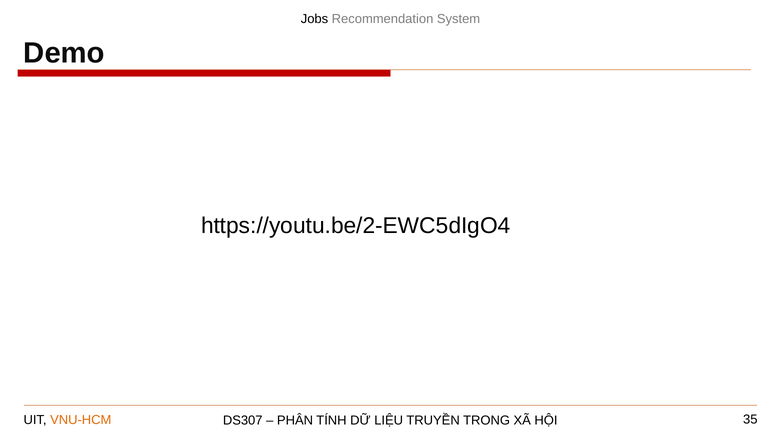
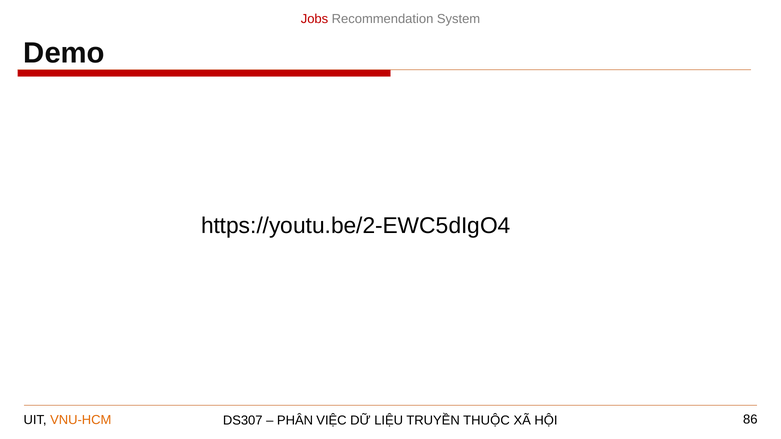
Jobs colour: black -> red (314, 19)
TÍNH: TÍNH -> VIỆC (331, 421)
TRONG: TRONG -> THUỘC (487, 421)
35: 35 -> 86 (750, 420)
